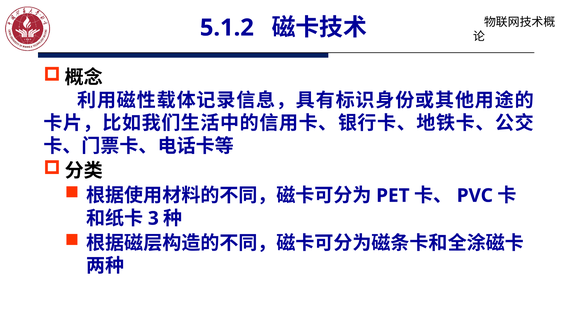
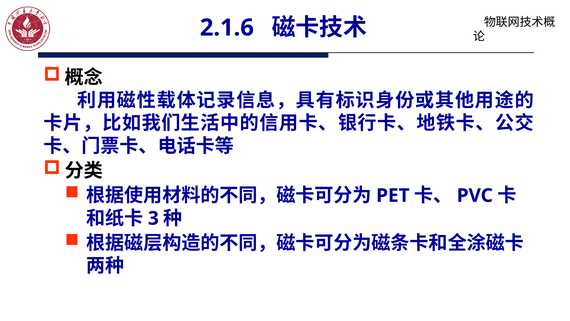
5.1.2: 5.1.2 -> 2.1.6 (227, 28)
